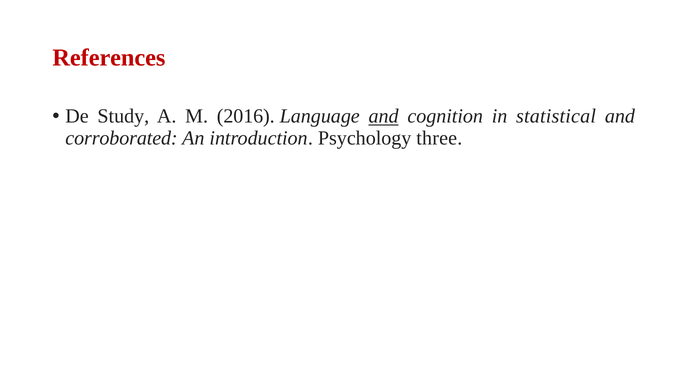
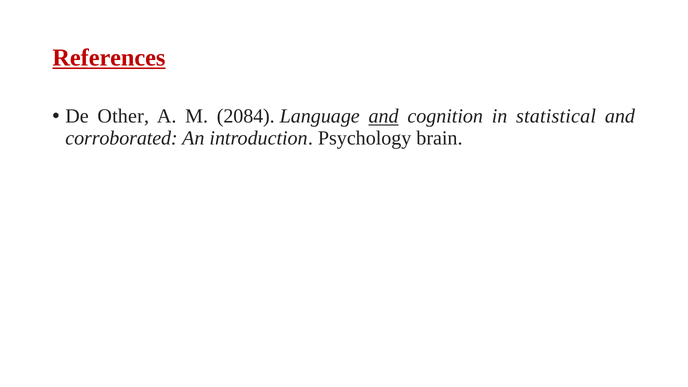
References underline: none -> present (109, 58)
Study: Study -> Other (123, 116)
2016: 2016 -> 2084 (246, 116)
three: three -> brain (439, 138)
